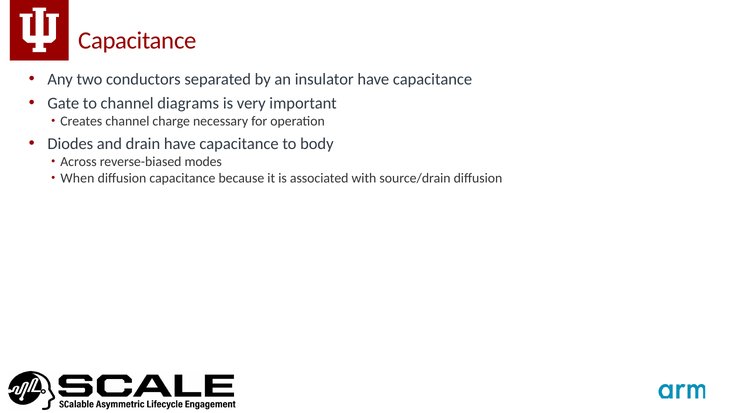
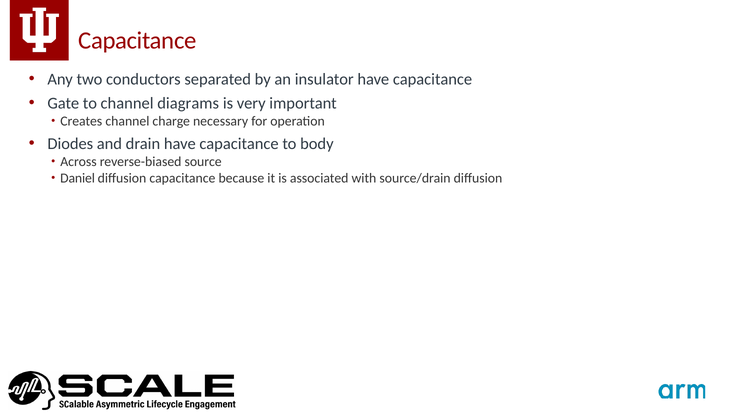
modes: modes -> source (203, 162)
When: When -> Daniel (78, 178)
